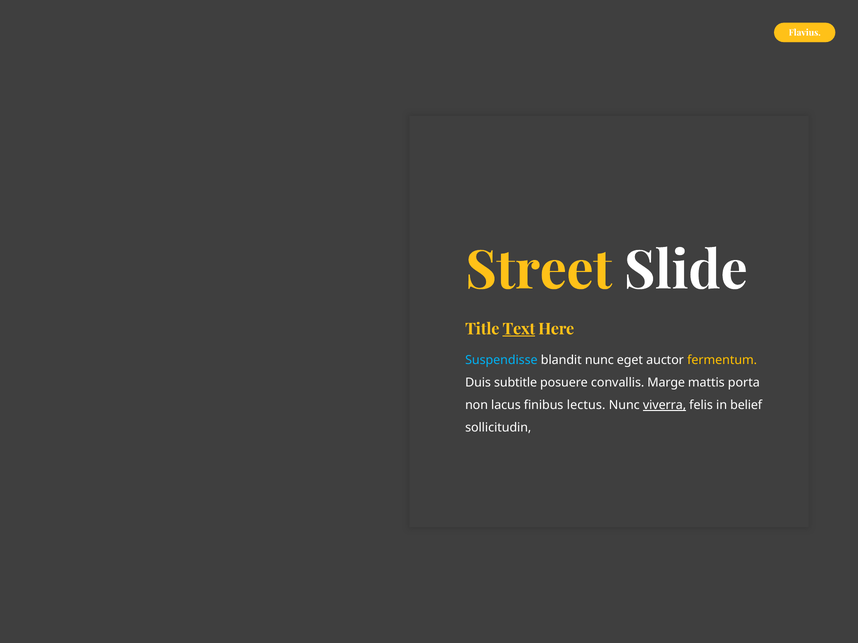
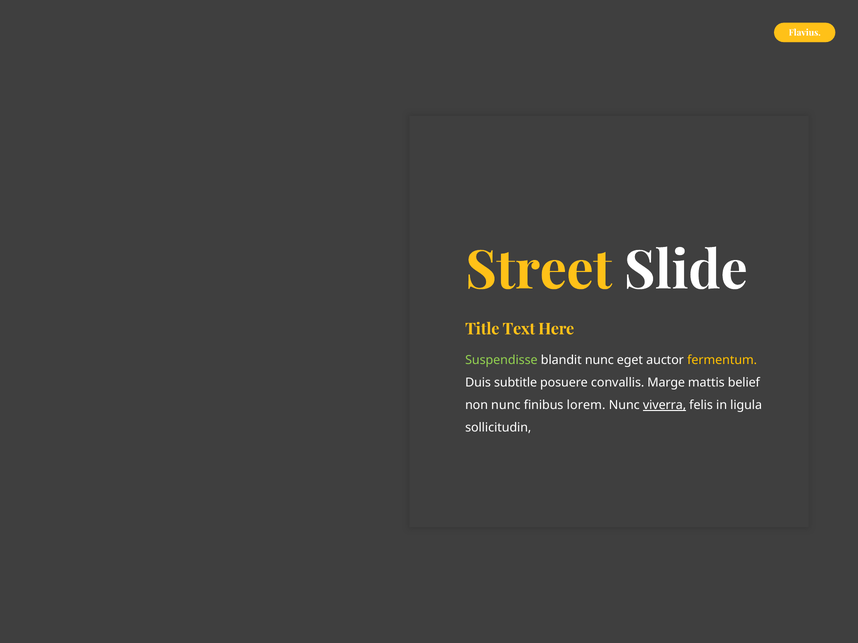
Text underline: present -> none (519, 329)
Suspendisse colour: light blue -> light green (501, 360)
porta: porta -> belief (744, 383)
non lacus: lacus -> nunc (506, 405)
lectus: lectus -> lorem (586, 405)
belief: belief -> ligula (746, 405)
